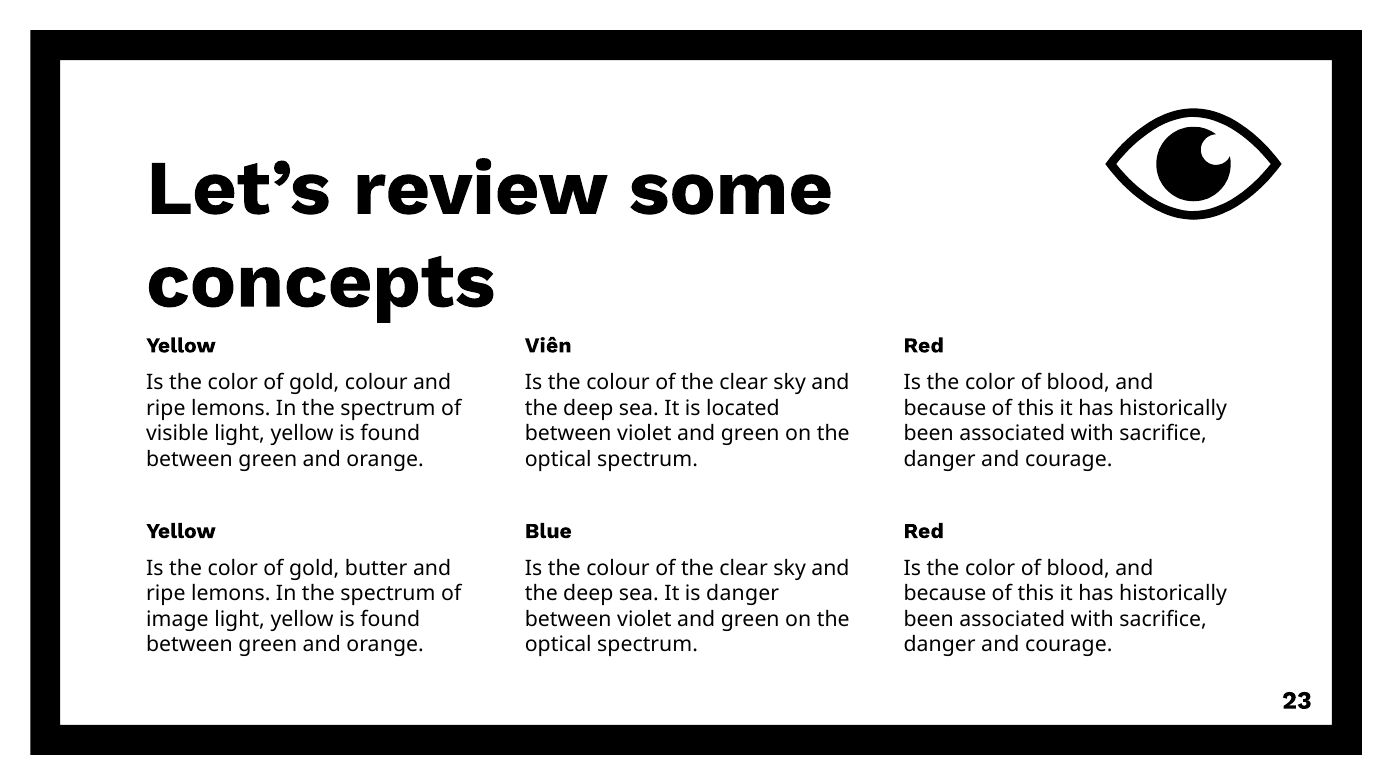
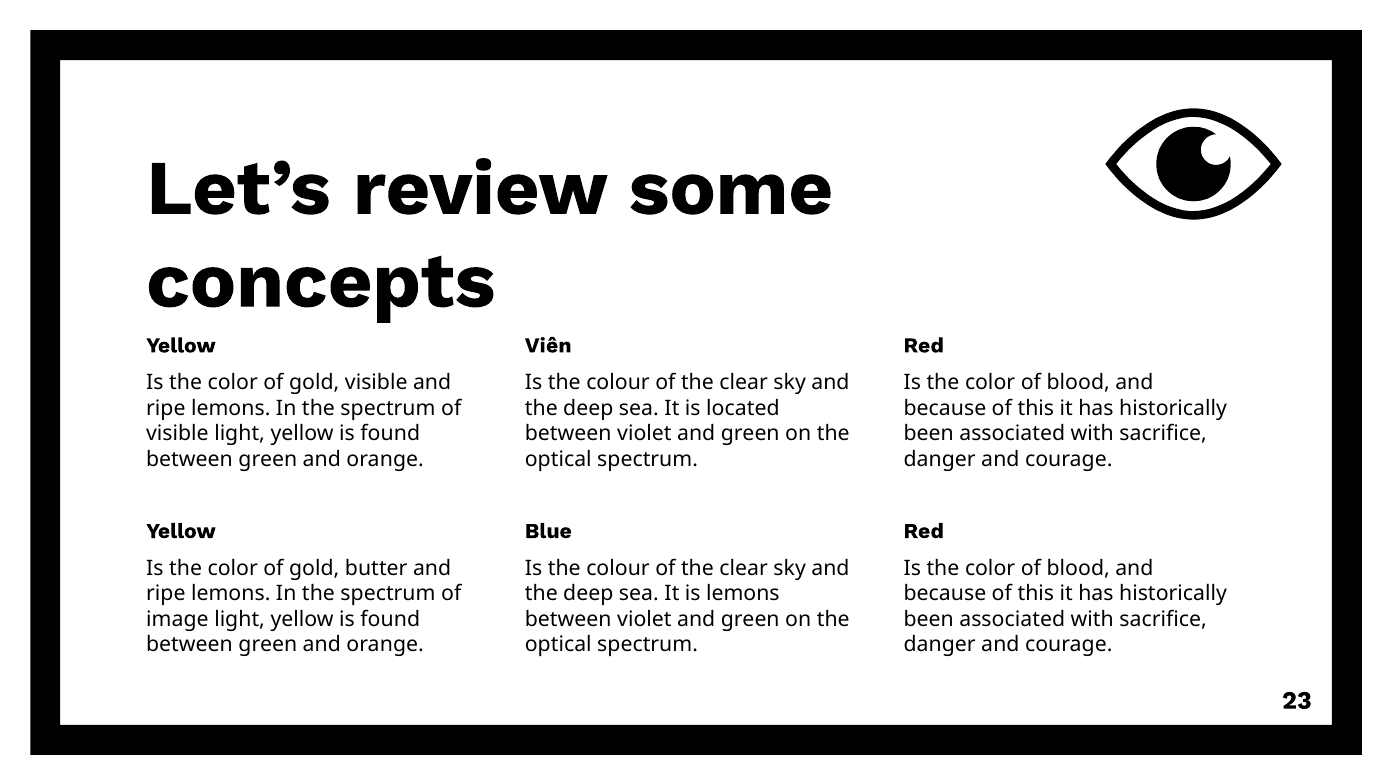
gold colour: colour -> visible (376, 383)
is danger: danger -> lemons (743, 594)
